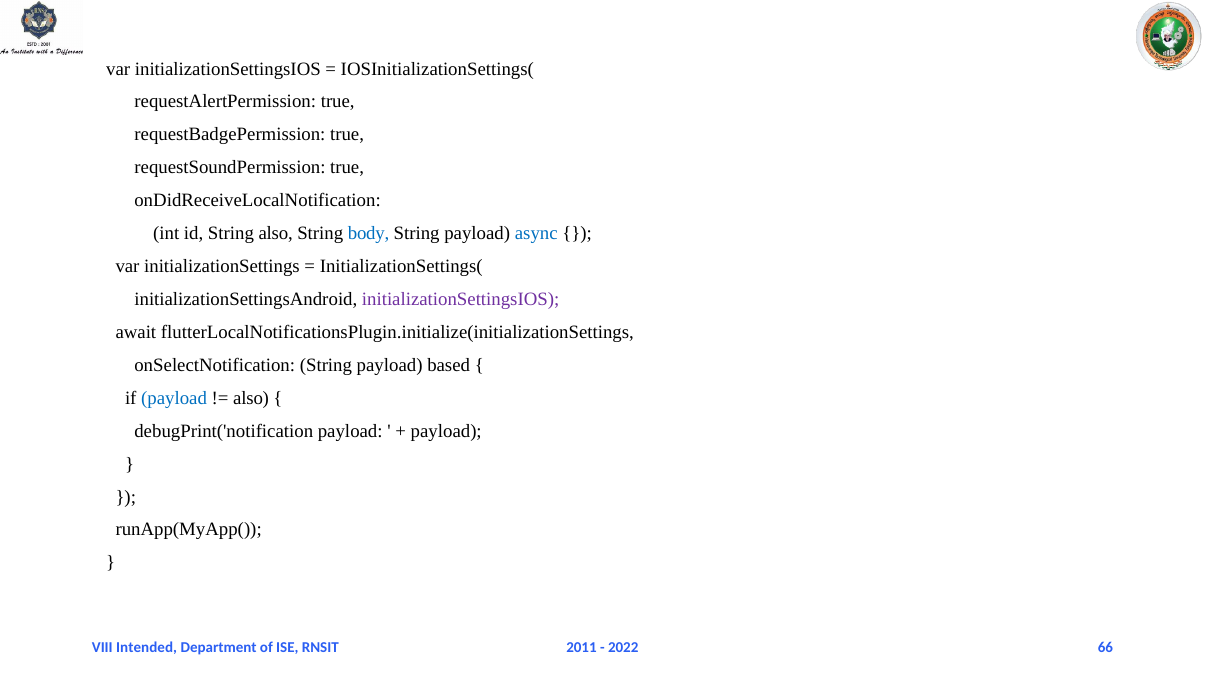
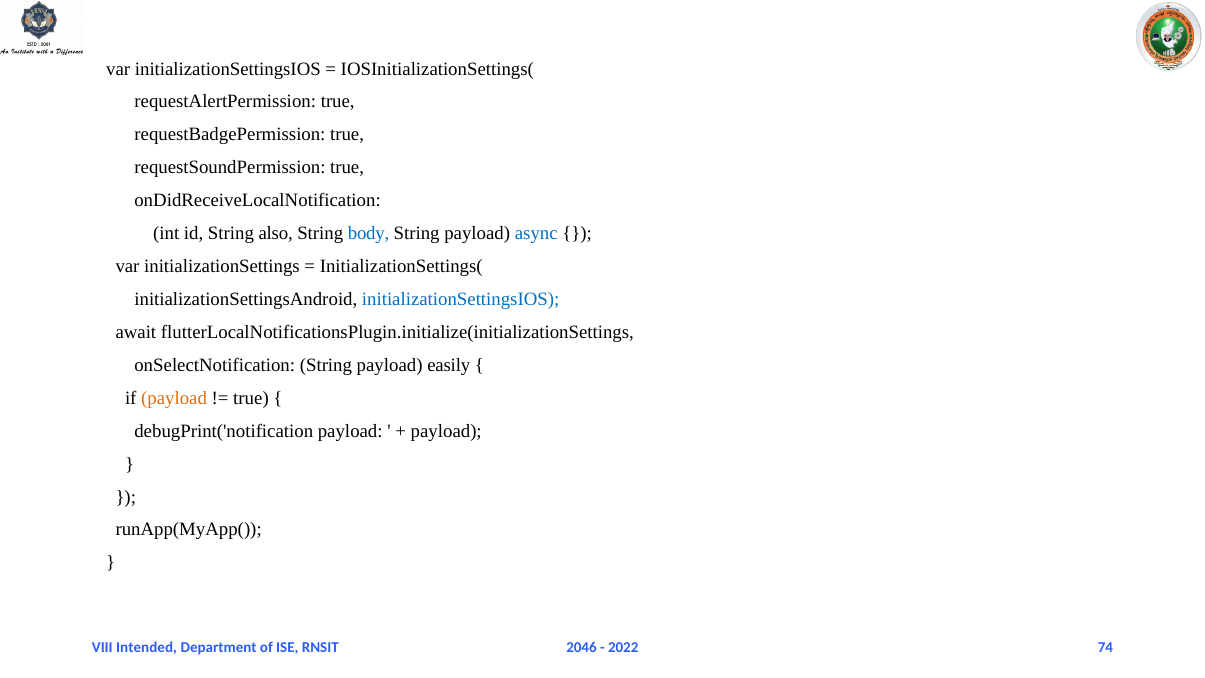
initializationSettingsIOS colour: purple -> blue (461, 299)
based: based -> easily (449, 365)
payload colour: blue -> orange (174, 398)
also: also -> true (251, 398)
2011: 2011 -> 2046 (581, 647)
66: 66 -> 74 (1105, 647)
